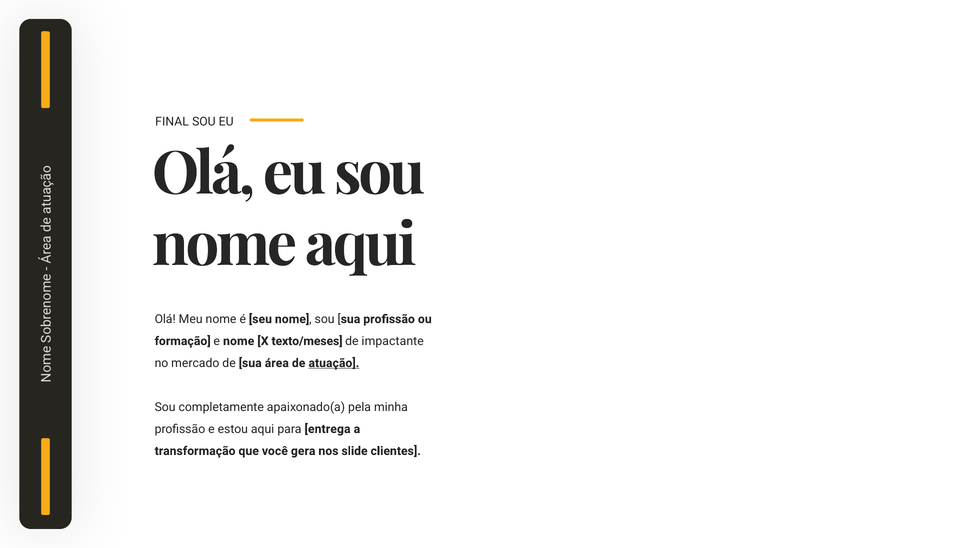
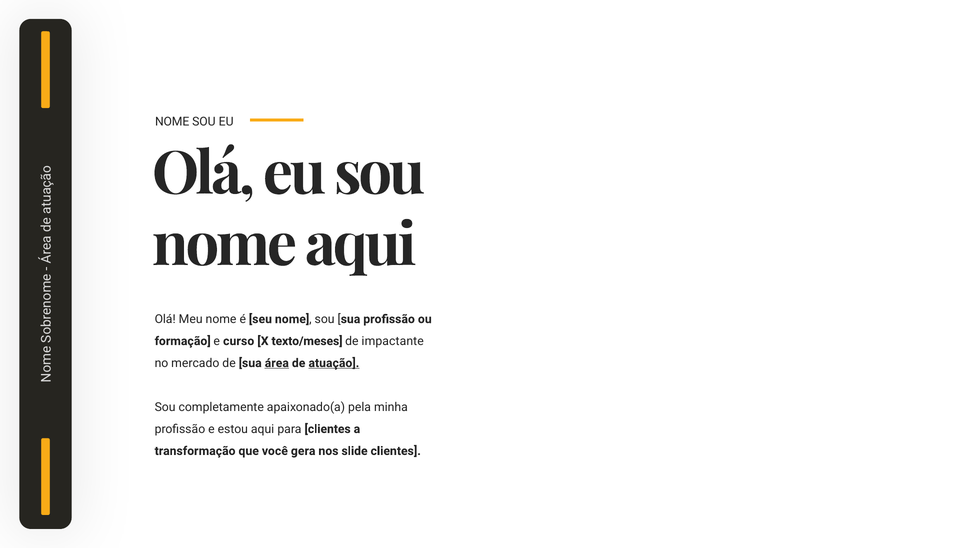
FINAL: FINAL -> NOME (172, 122)
e nome: nome -> curso (239, 341)
área underline: none -> present (277, 363)
para entrega: entrega -> clientes (328, 429)
